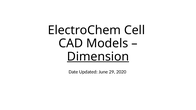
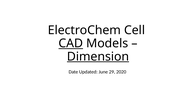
CAD underline: none -> present (71, 43)
